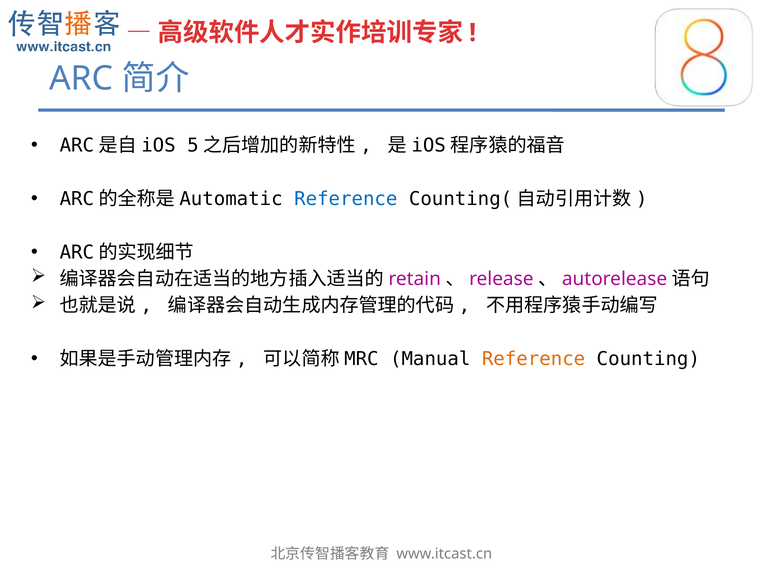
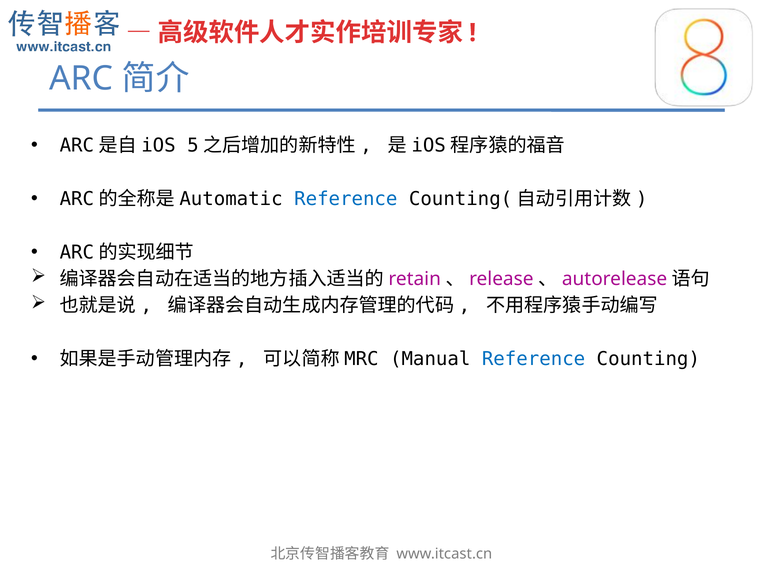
Reference colour: orange -> blue (534, 359)
